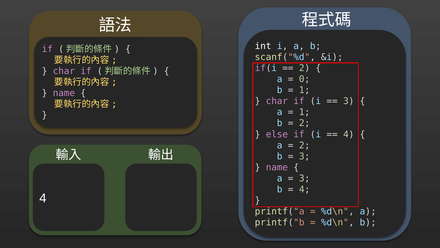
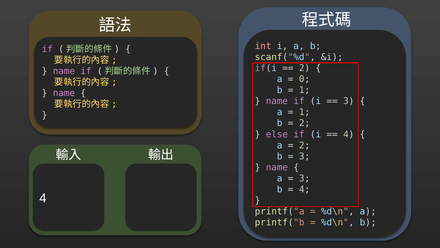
int colour: white -> pink (263, 46)
char: char -> name (64, 71)
char: char -> name (277, 101)
